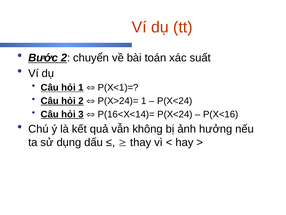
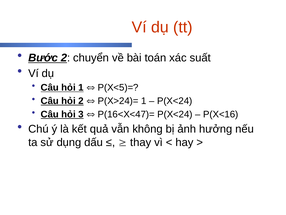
P(X<1)=: P(X<1)= -> P(X<5)= (118, 87)
P(16<X<14)=: P(16<X<14)= -> P(16<X<47)= (126, 114)
